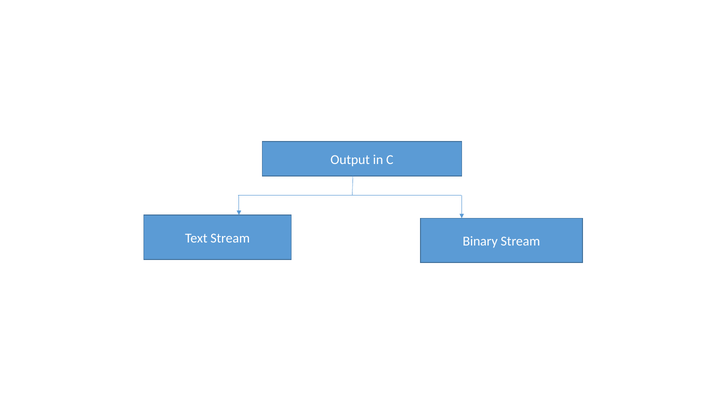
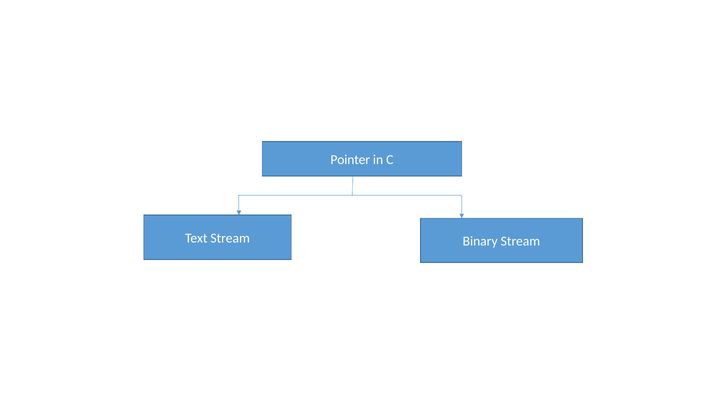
Output: Output -> Pointer (350, 160)
